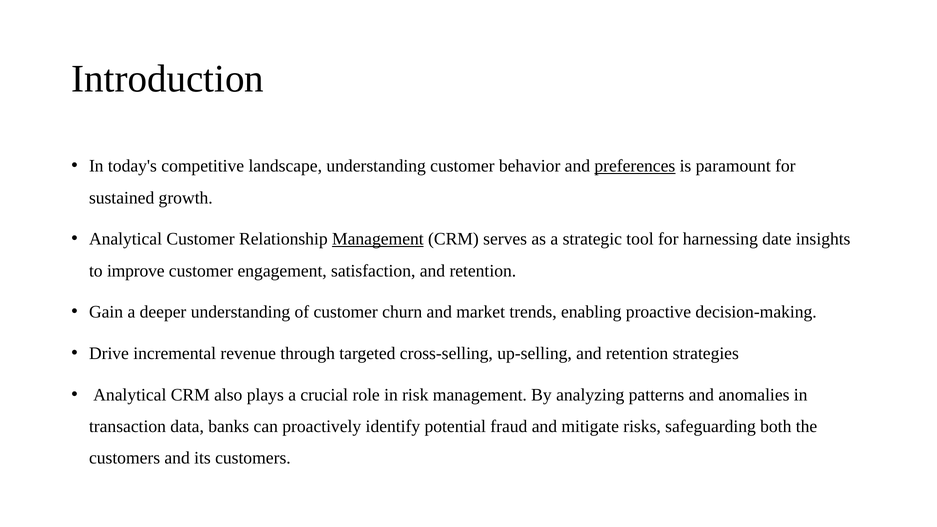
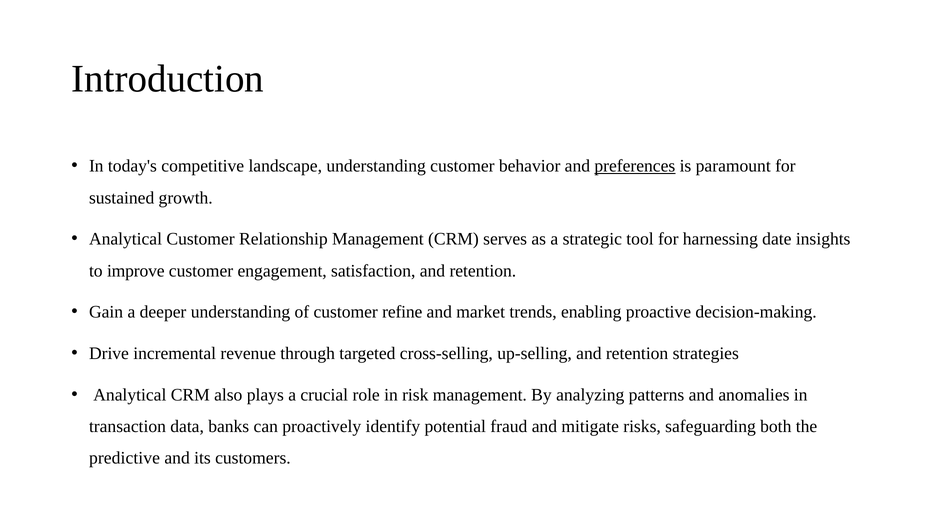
Management underline: present -> none (378, 239)
churn: churn -> refine (402, 312)
customers: customers -> predictive (125, 458)
